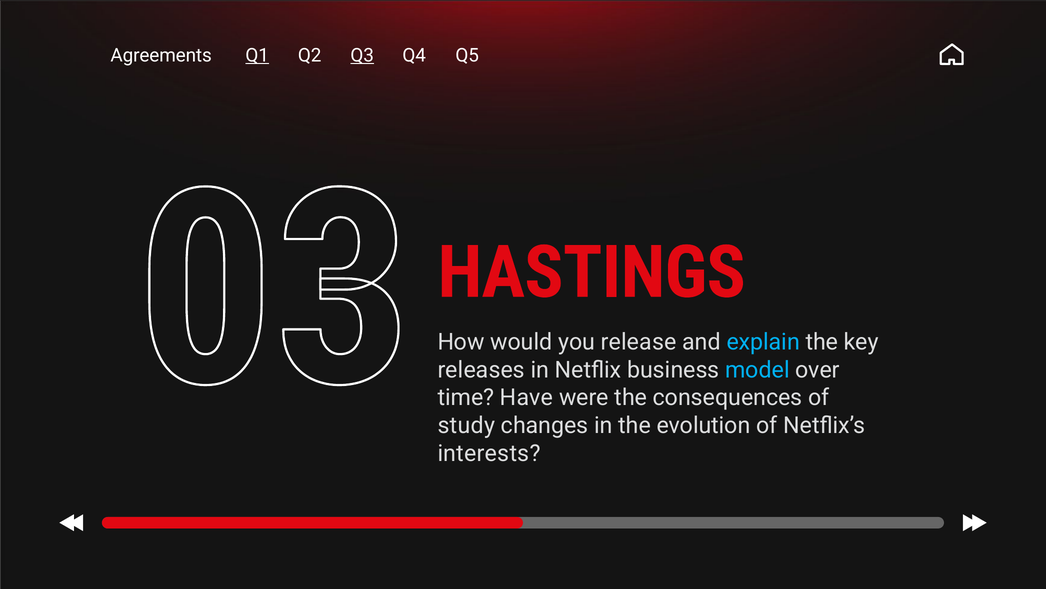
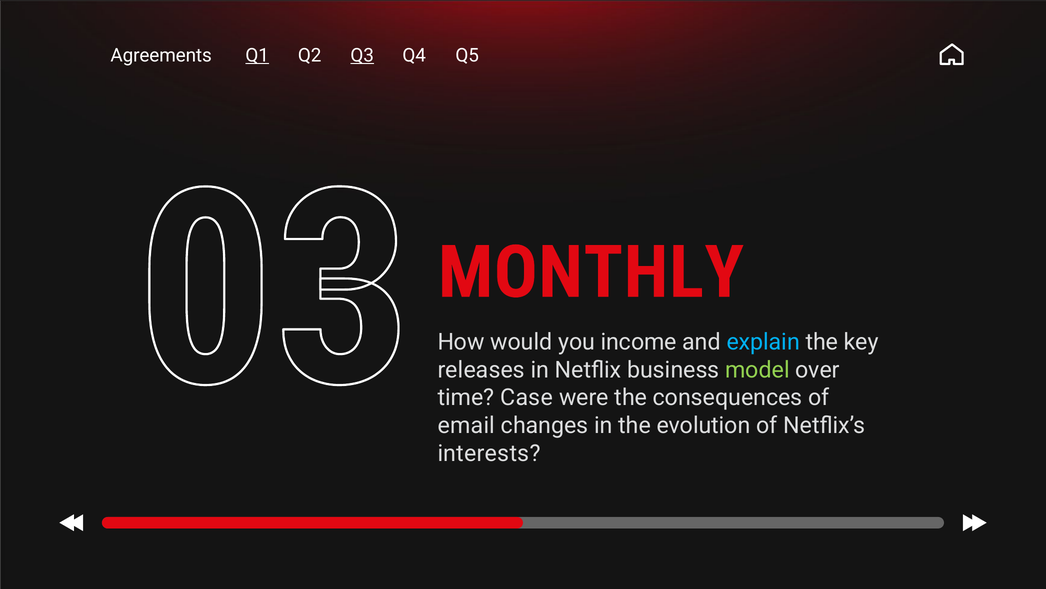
HASTINGS: HASTINGS -> MONTHLY (591, 272)
release: release -> income (639, 342)
model colour: light blue -> light green (757, 369)
Have: Have -> Case (527, 397)
study: study -> email (466, 425)
